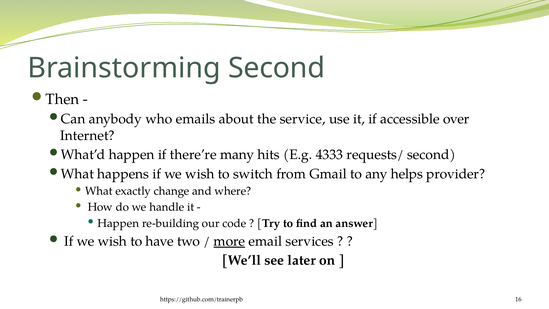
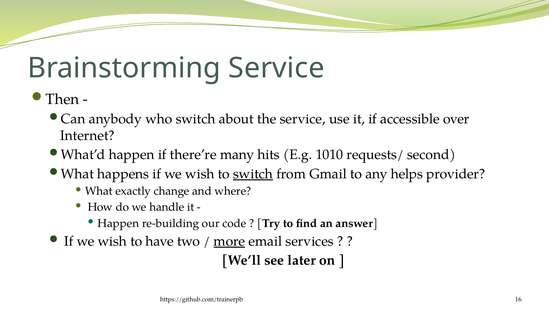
Brainstorming Second: Second -> Service (276, 68)
who emails: emails -> switch (196, 119)
4333: 4333 -> 1010 (329, 155)
switch underline: none -> present (253, 174)
